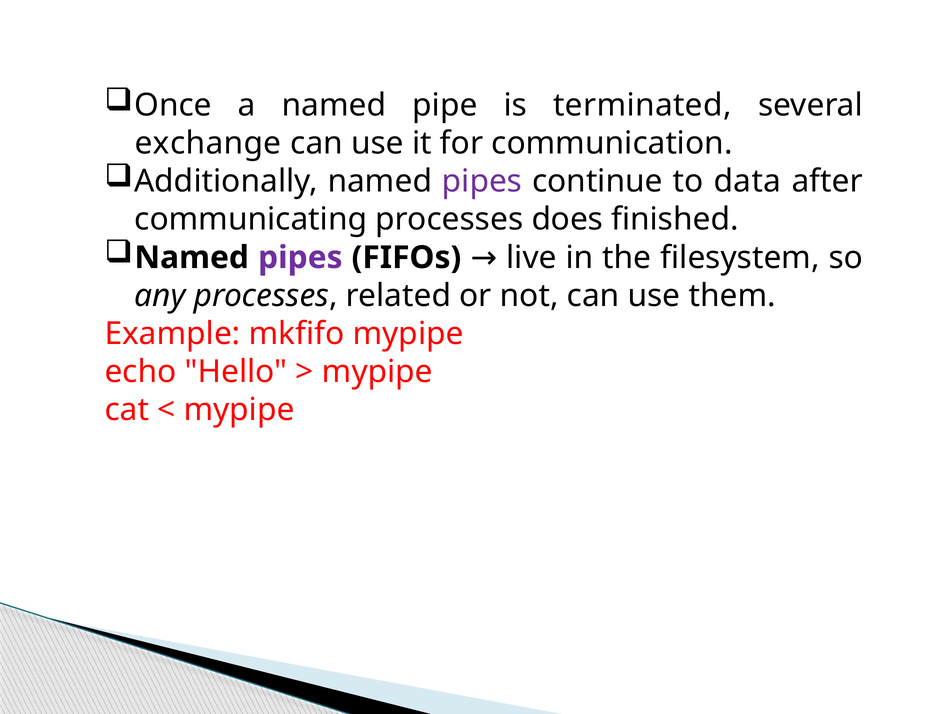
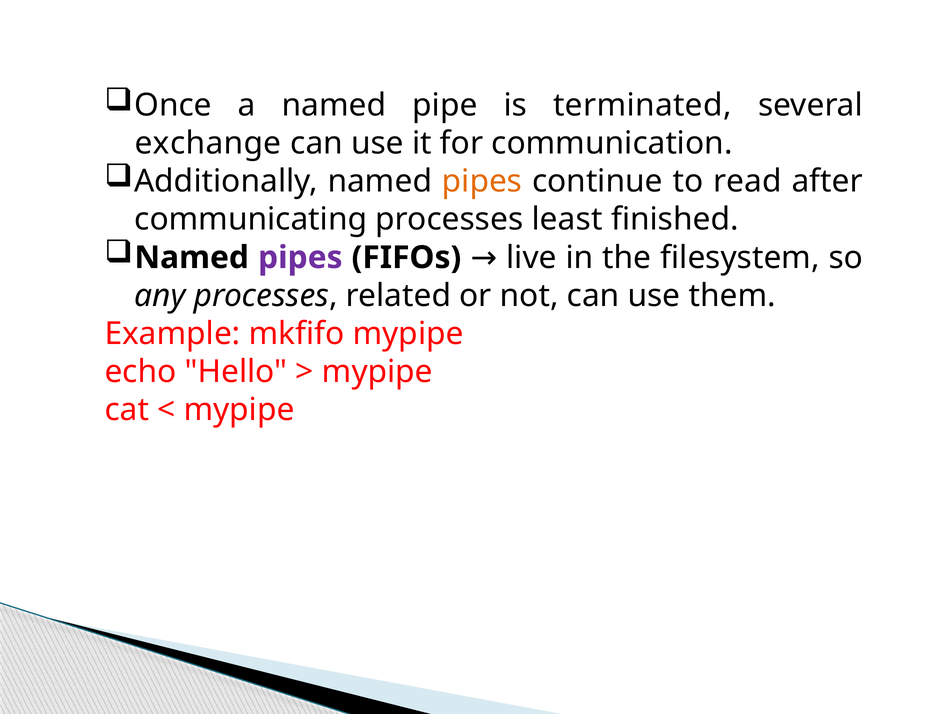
pipes colour: purple -> orange (482, 181)
data: data -> read (747, 181)
does: does -> least (567, 220)
